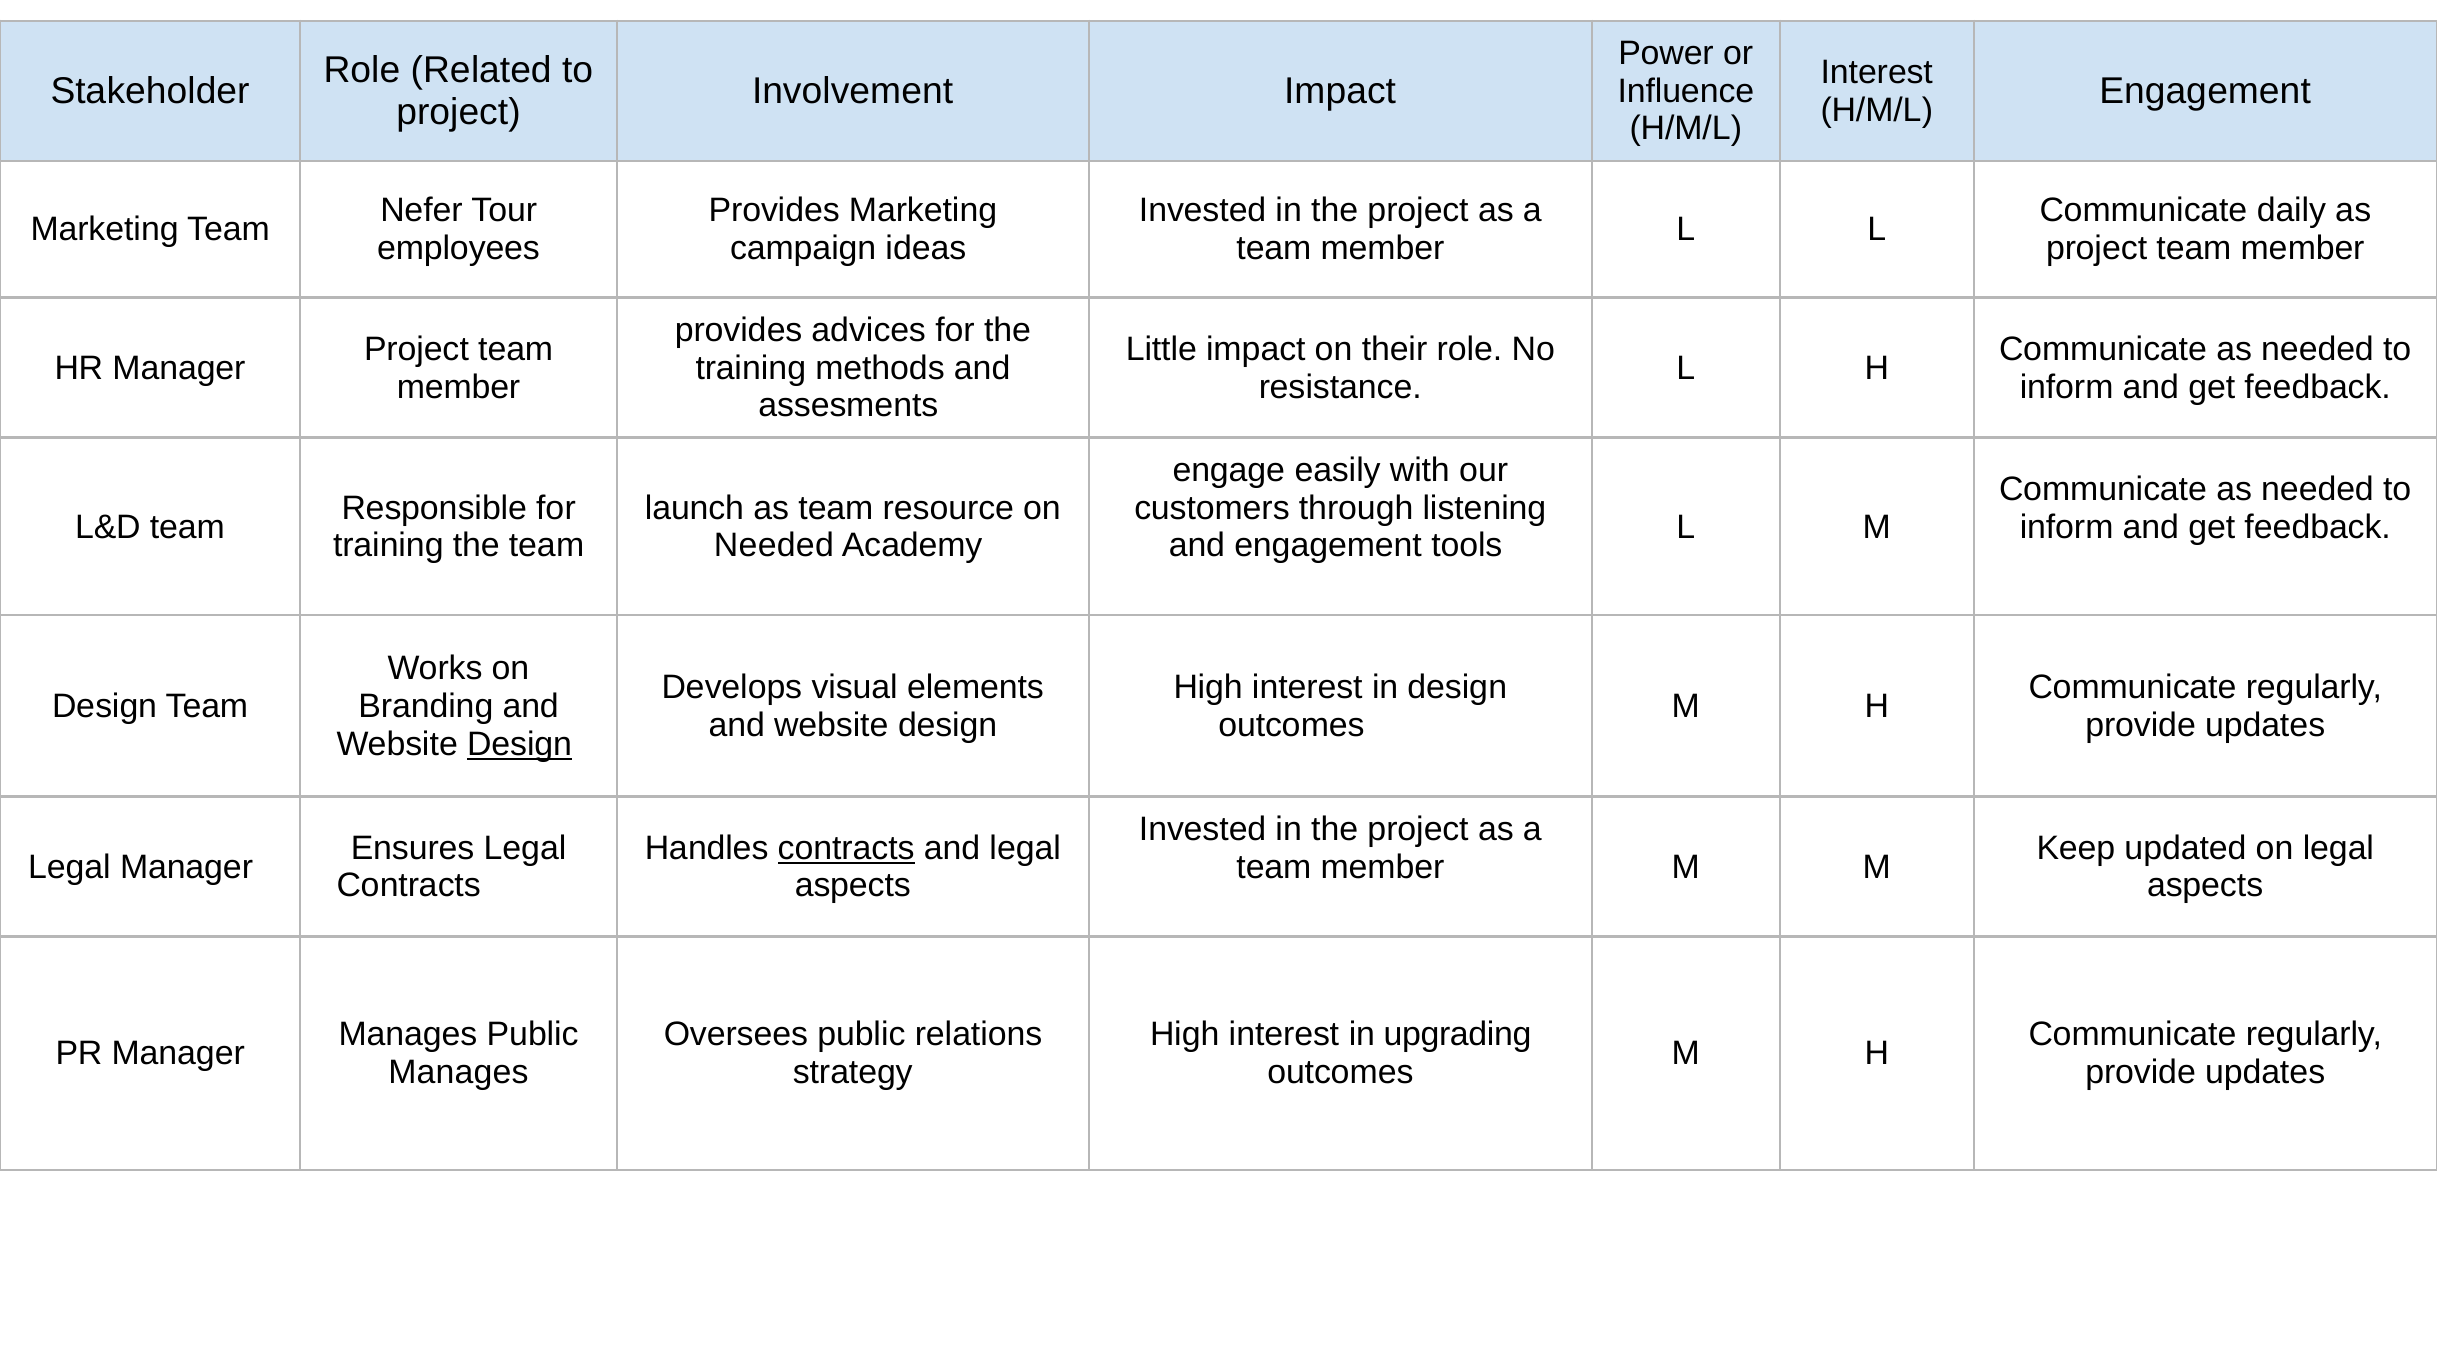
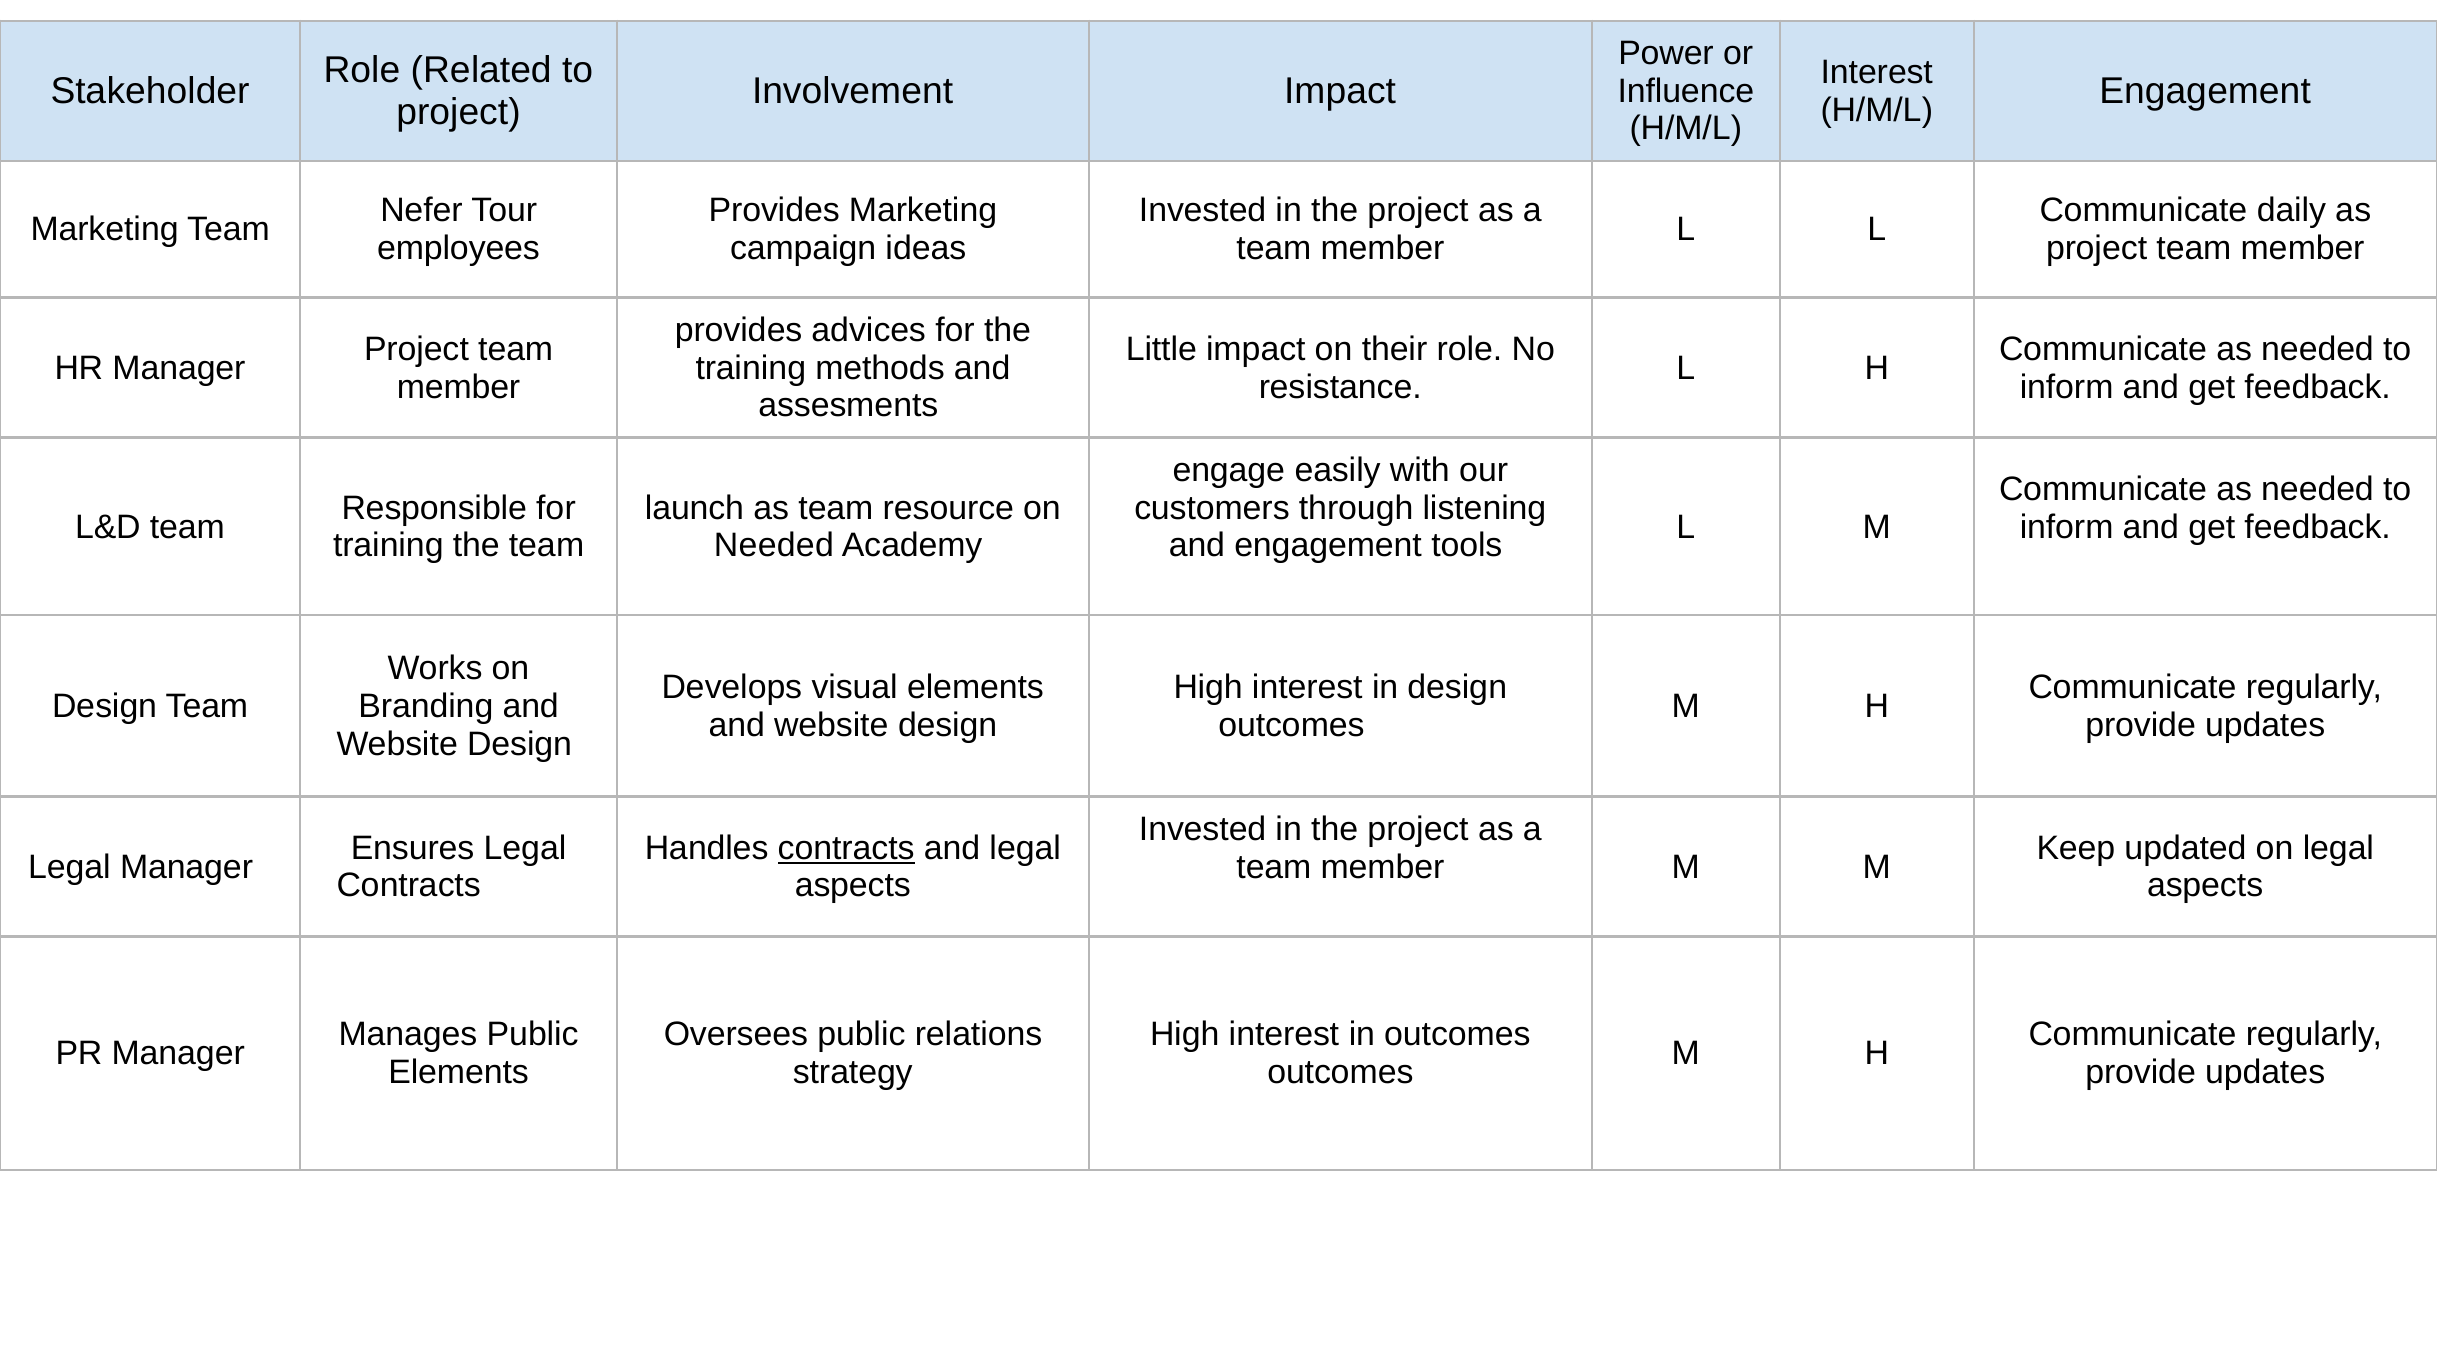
Design underline: present -> none (520, 744)
in upgrading: upgrading -> outcomes (1457, 1035)
Manages: Manages -> Elements (459, 1072)
